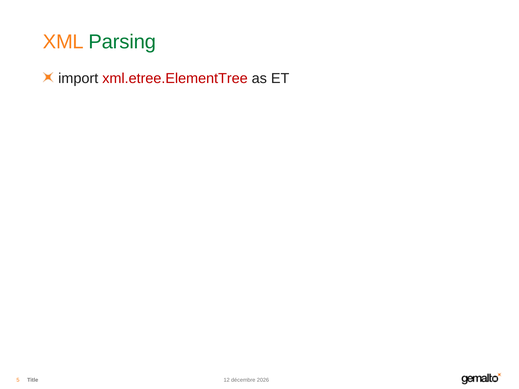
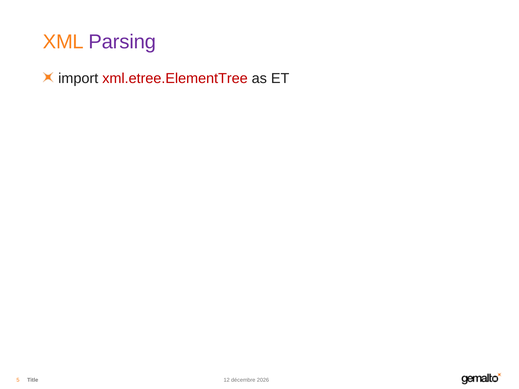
Parsing colour: green -> purple (122, 42)
